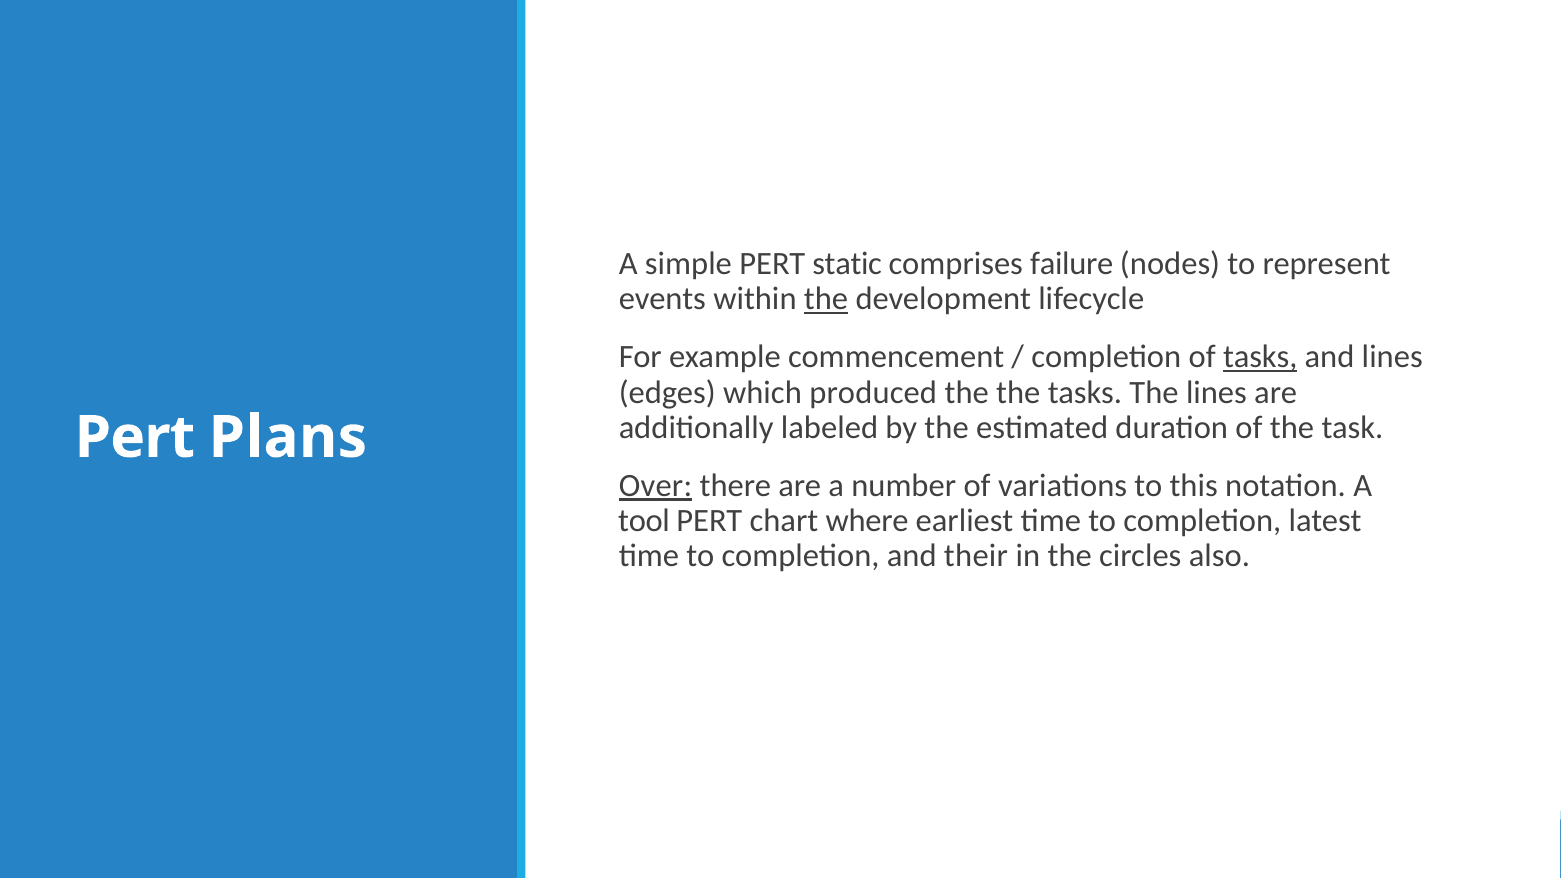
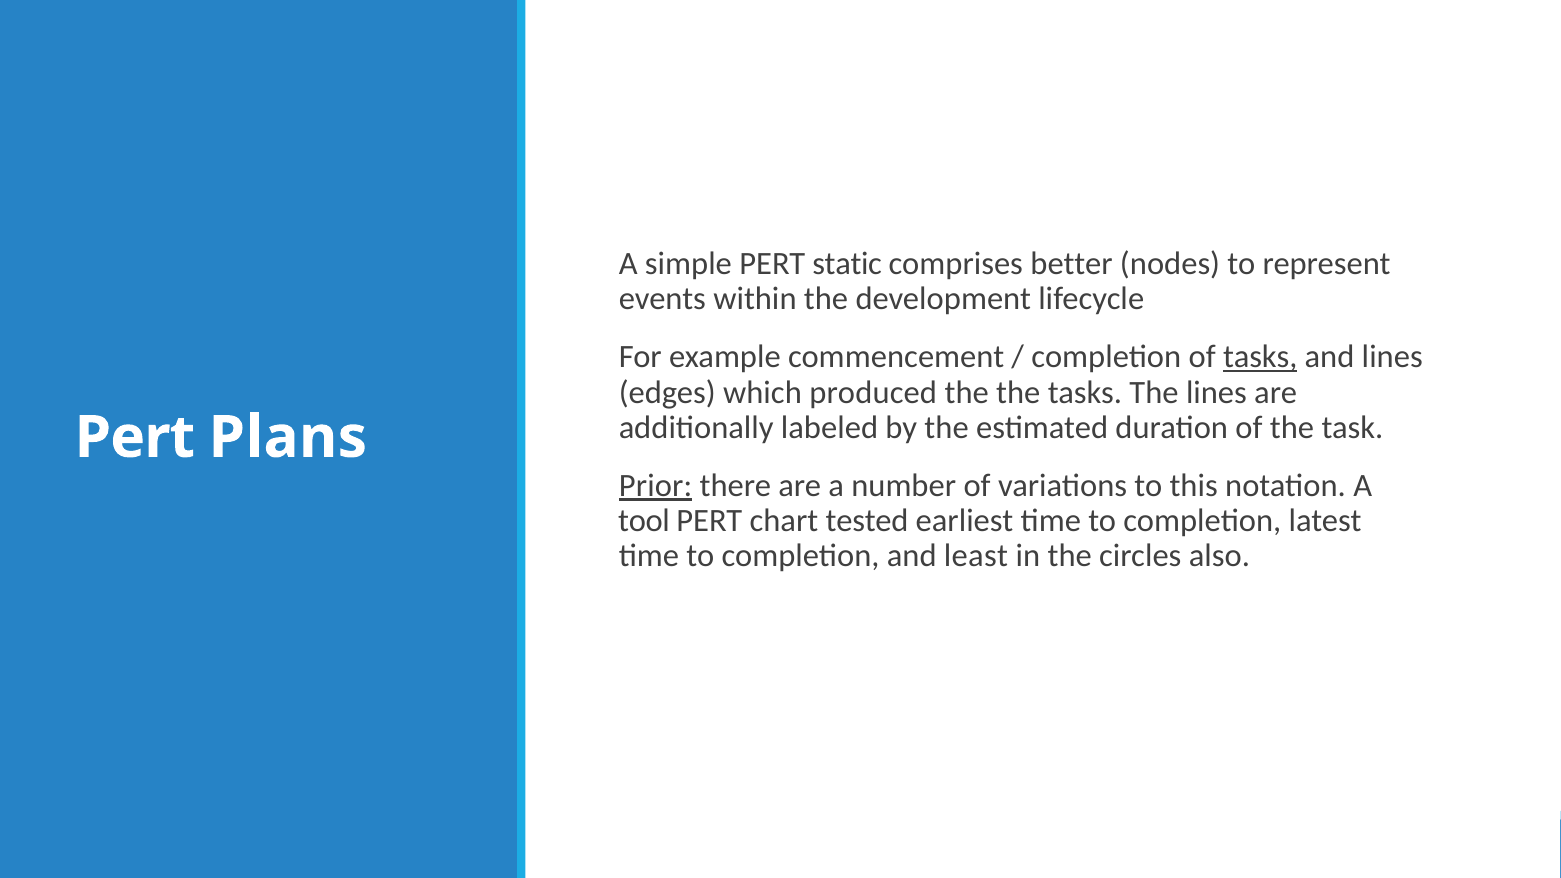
failure: failure -> better (1072, 264)
the underline: present -> none (826, 299)
Over: Over -> Prior (656, 485)
where: where -> tested (867, 521)
their: their -> least (976, 556)
